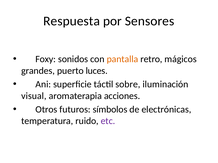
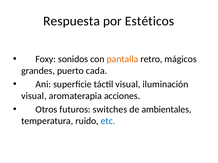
Sensores: Sensores -> Estéticos (150, 21)
luces: luces -> cada (97, 71)
táctil sobre: sobre -> visual (128, 85)
símbolos: símbolos -> switches (110, 110)
electrónicas: electrónicas -> ambientales (166, 110)
etc colour: purple -> blue (108, 121)
